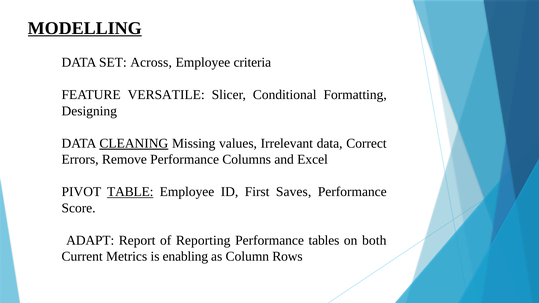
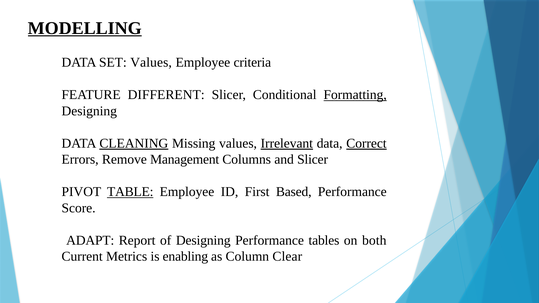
SET Across: Across -> Values (151, 63)
VERSATILE: VERSATILE -> DIFFERENT (166, 95)
Formatting underline: none -> present (355, 95)
Irrelevant underline: none -> present (287, 143)
Correct underline: none -> present (366, 143)
Remove Performance: Performance -> Management (185, 160)
and Excel: Excel -> Slicer (313, 160)
Saves: Saves -> Based (294, 192)
of Reporting: Reporting -> Designing (203, 240)
Rows: Rows -> Clear (287, 257)
